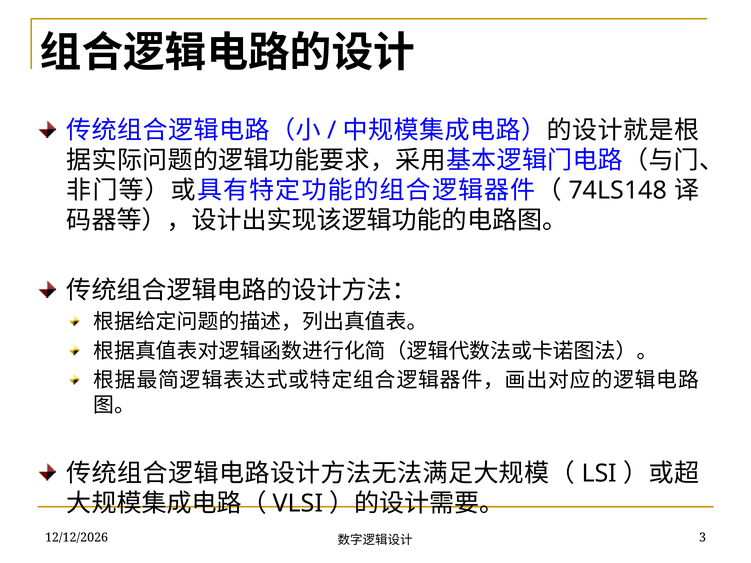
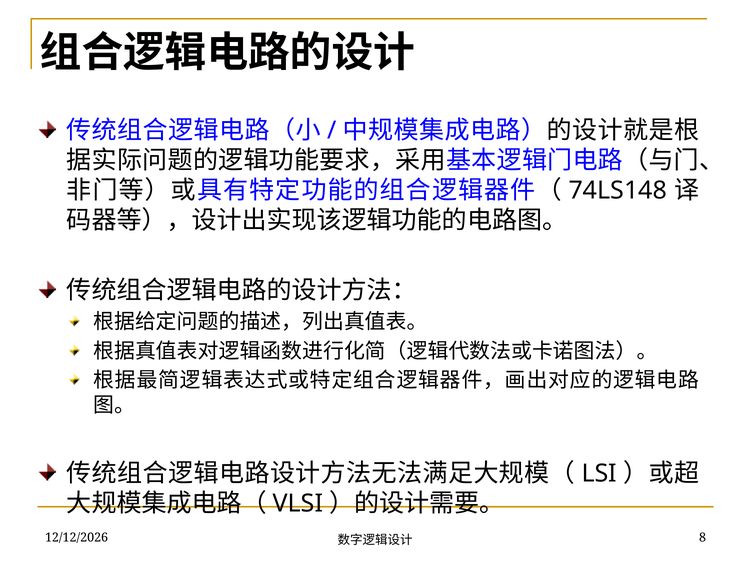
3: 3 -> 8 (703, 538)
